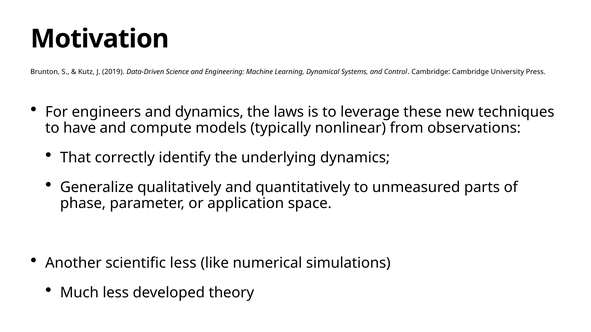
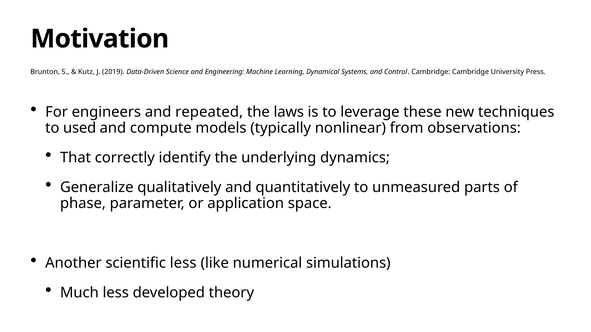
and dynamics: dynamics -> repeated (209, 112)
have: have -> used (80, 128)
